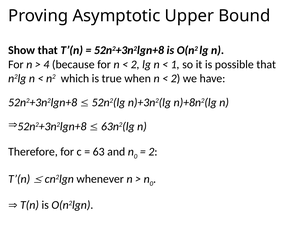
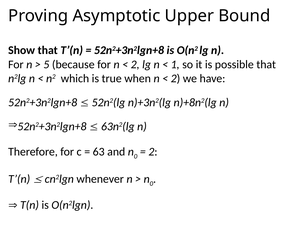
4: 4 -> 5 (46, 64)
